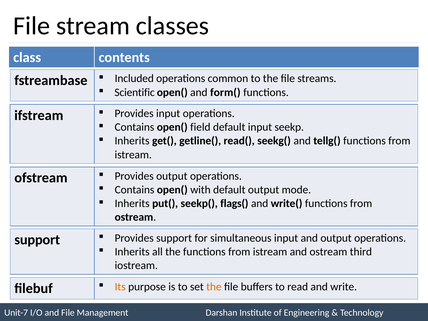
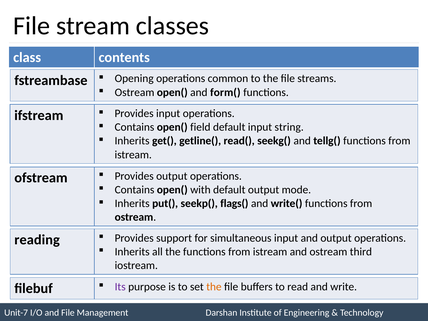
Included: Included -> Opening (134, 79)
Scientific: Scientific -> Ostream (135, 92)
seekp: seekp -> string (289, 127)
support: support -> reading (37, 240)
Its colour: orange -> purple (120, 287)
